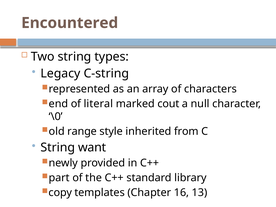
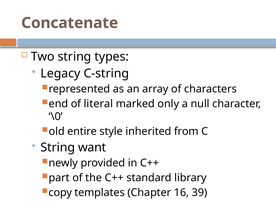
Encountered: Encountered -> Concatenate (70, 23)
cout: cout -> only (168, 104)
range: range -> entire (82, 131)
13: 13 -> 39 (200, 193)
